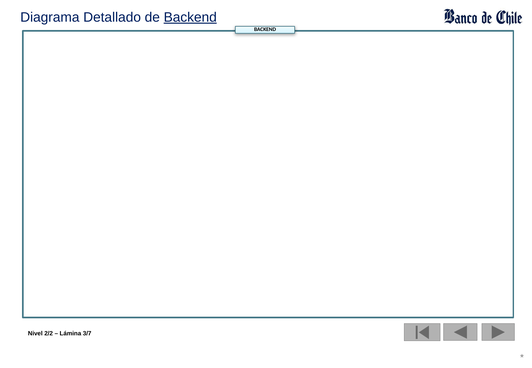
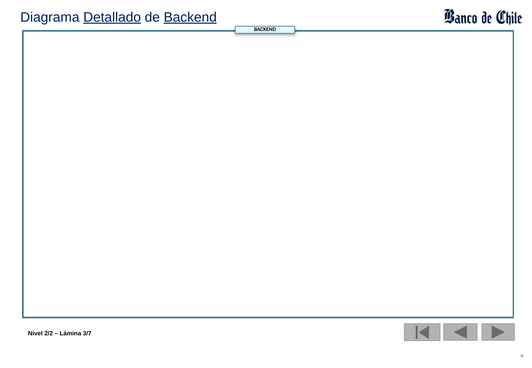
Detallado underline: none -> present (112, 17)
